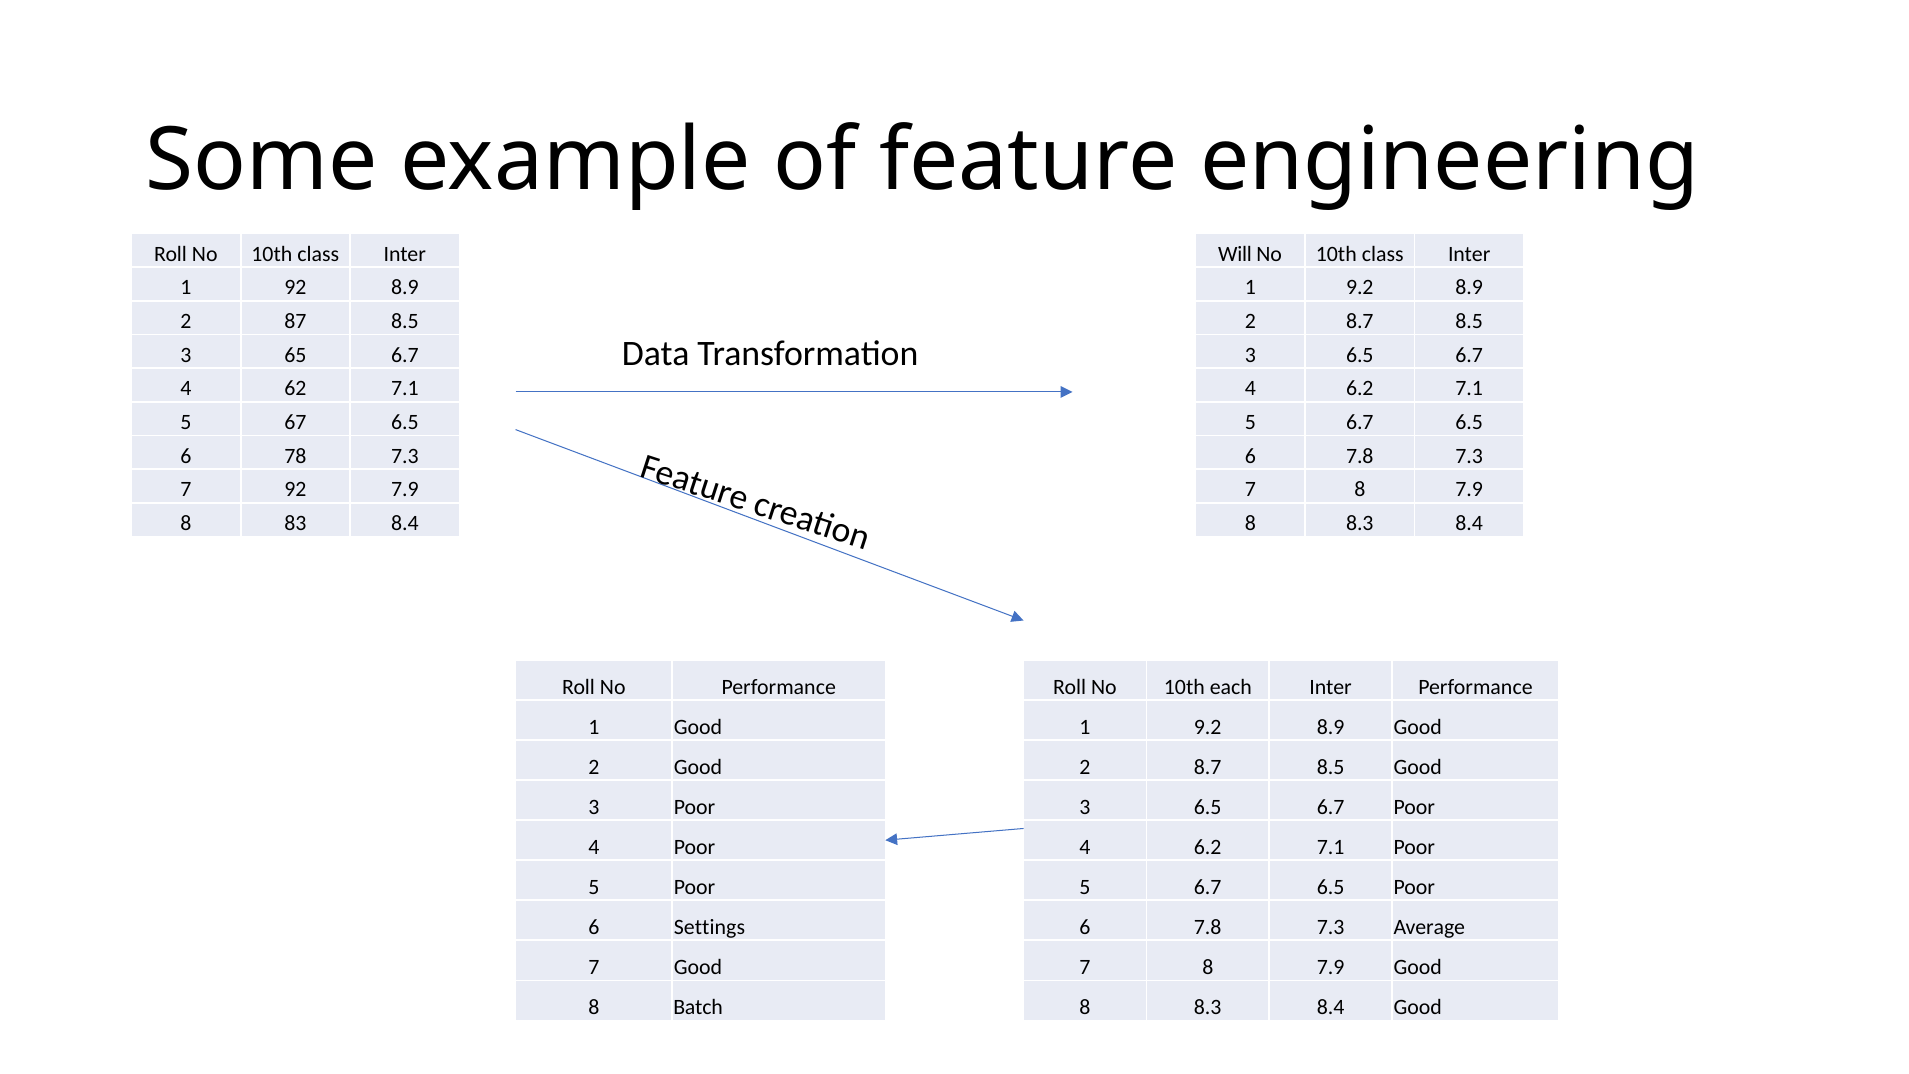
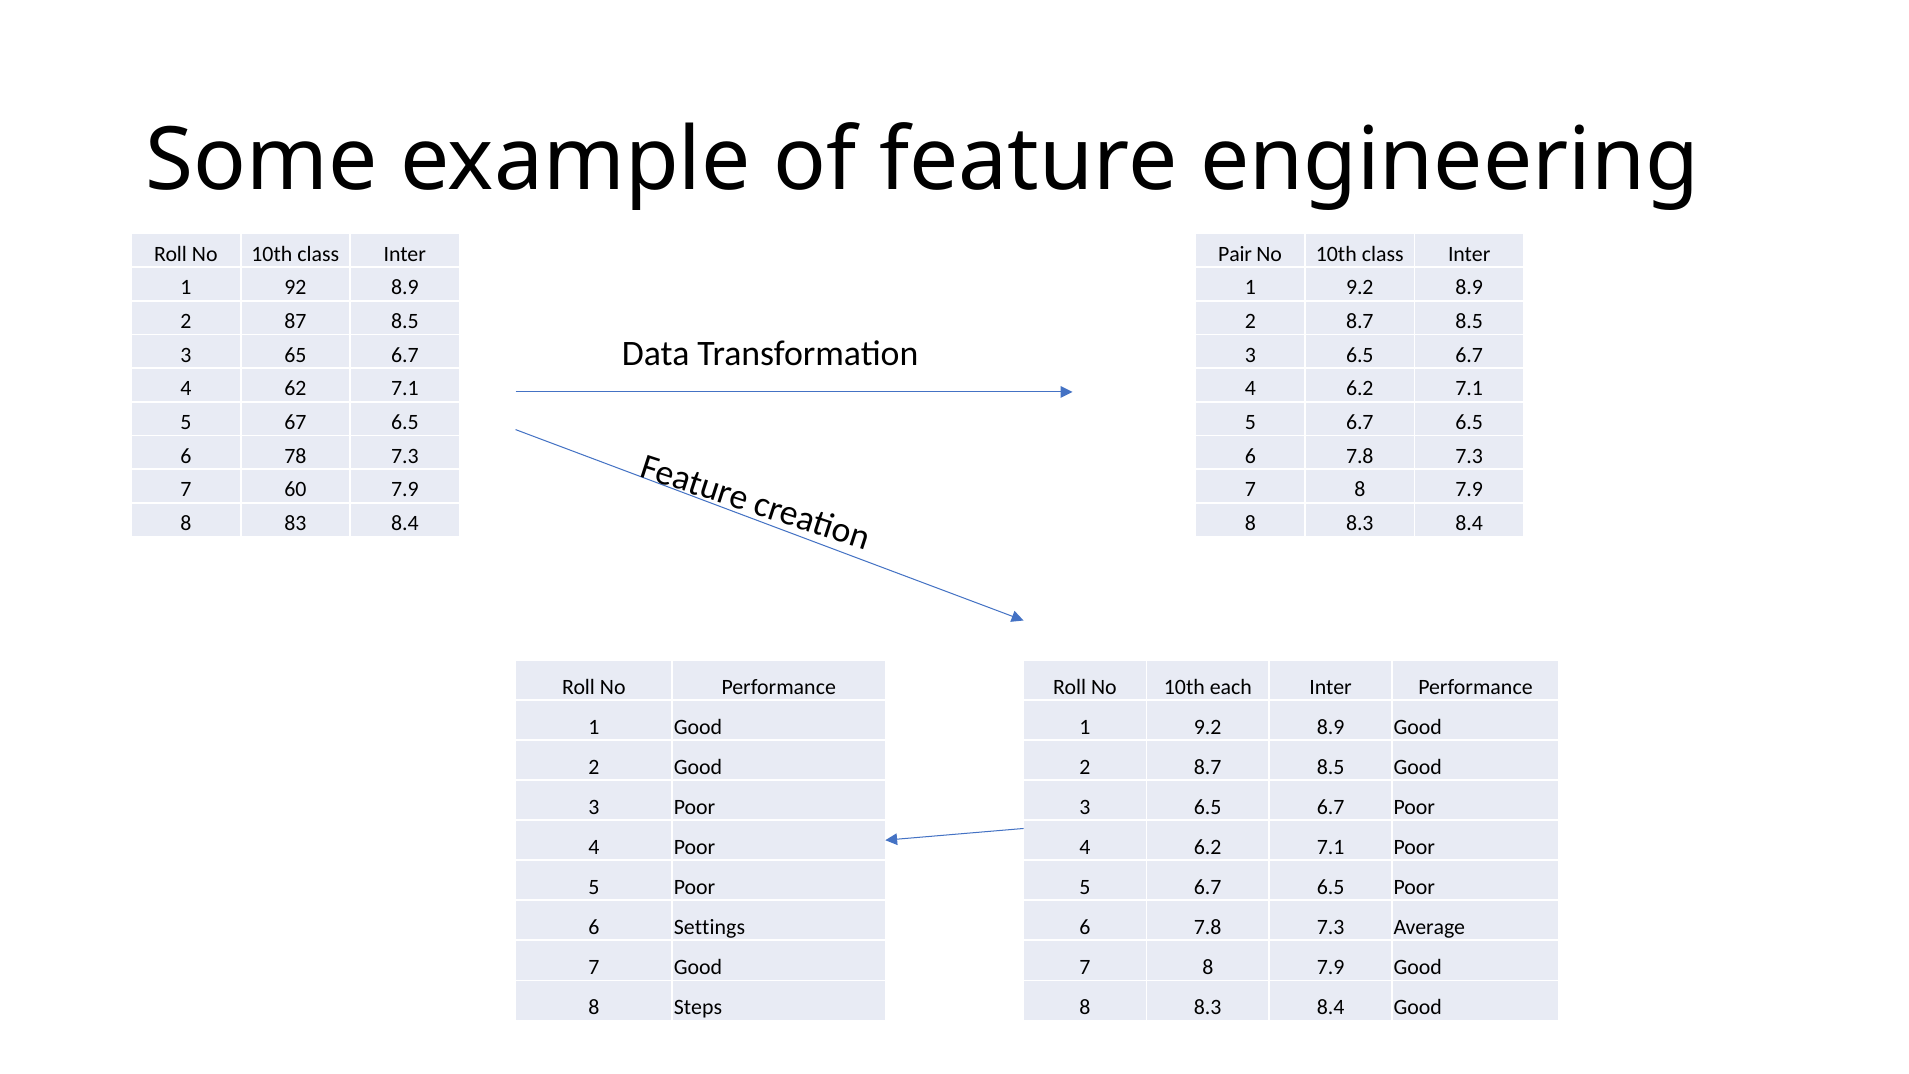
Will: Will -> Pair (1235, 254)
7 92: 92 -> 60 (295, 490)
Batch: Batch -> Steps (698, 1007)
